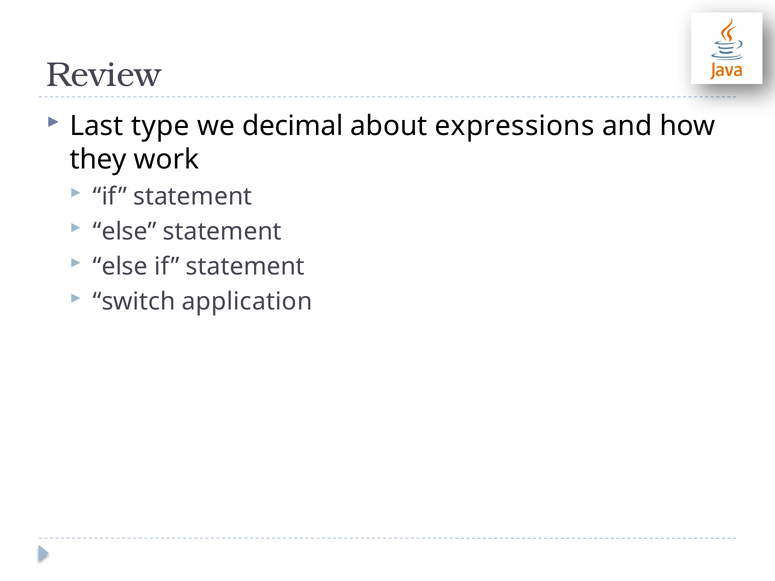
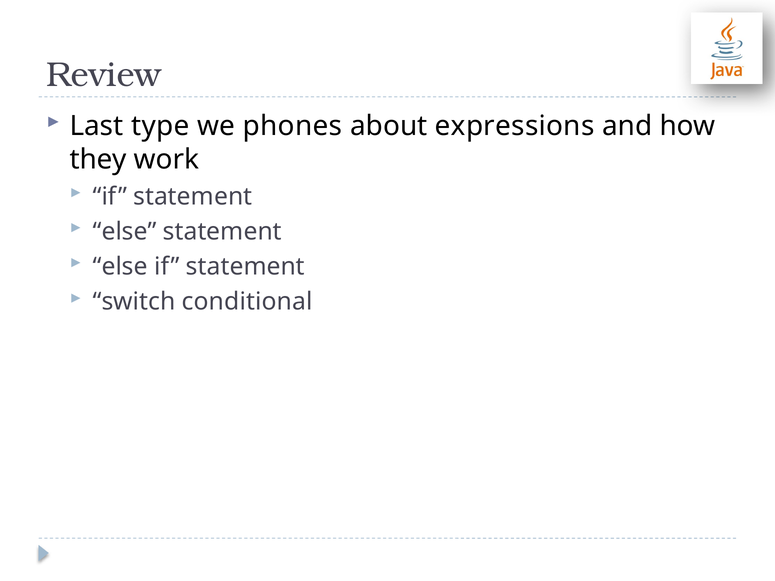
decimal: decimal -> phones (293, 126)
application: application -> conditional (247, 302)
